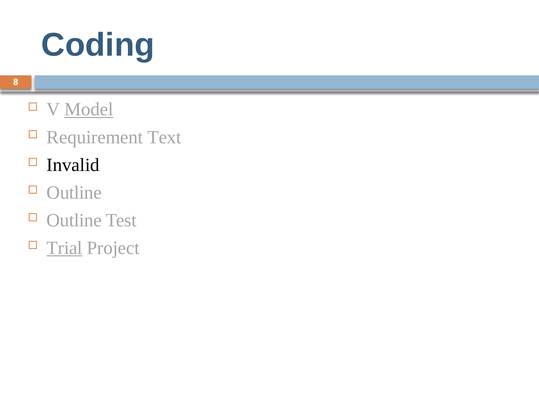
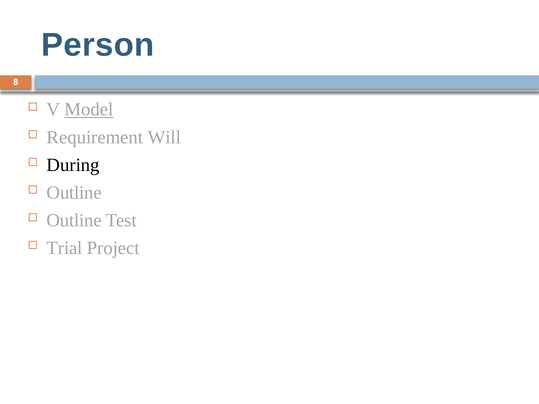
Coding: Coding -> Person (98, 45)
Text: Text -> Will (164, 137)
Invalid: Invalid -> During (73, 165)
Trial underline: present -> none (65, 248)
